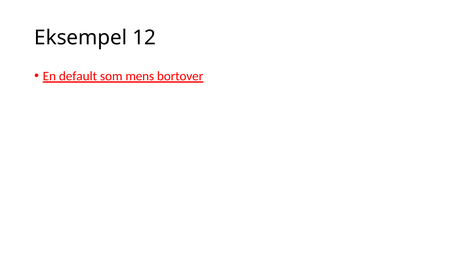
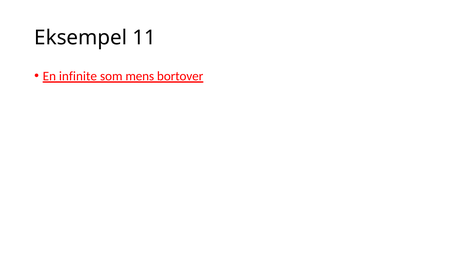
12: 12 -> 11 (144, 38)
default: default -> infinite (78, 76)
